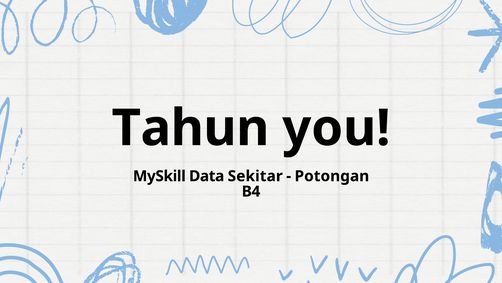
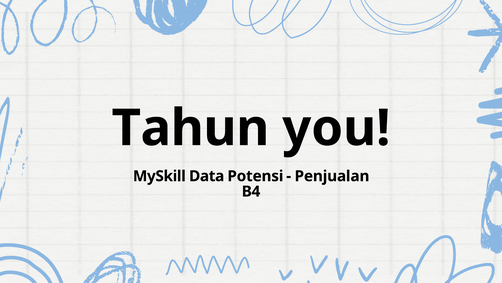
Sekitar: Sekitar -> Potensi (255, 176)
Potongan: Potongan -> Penjualan (332, 176)
